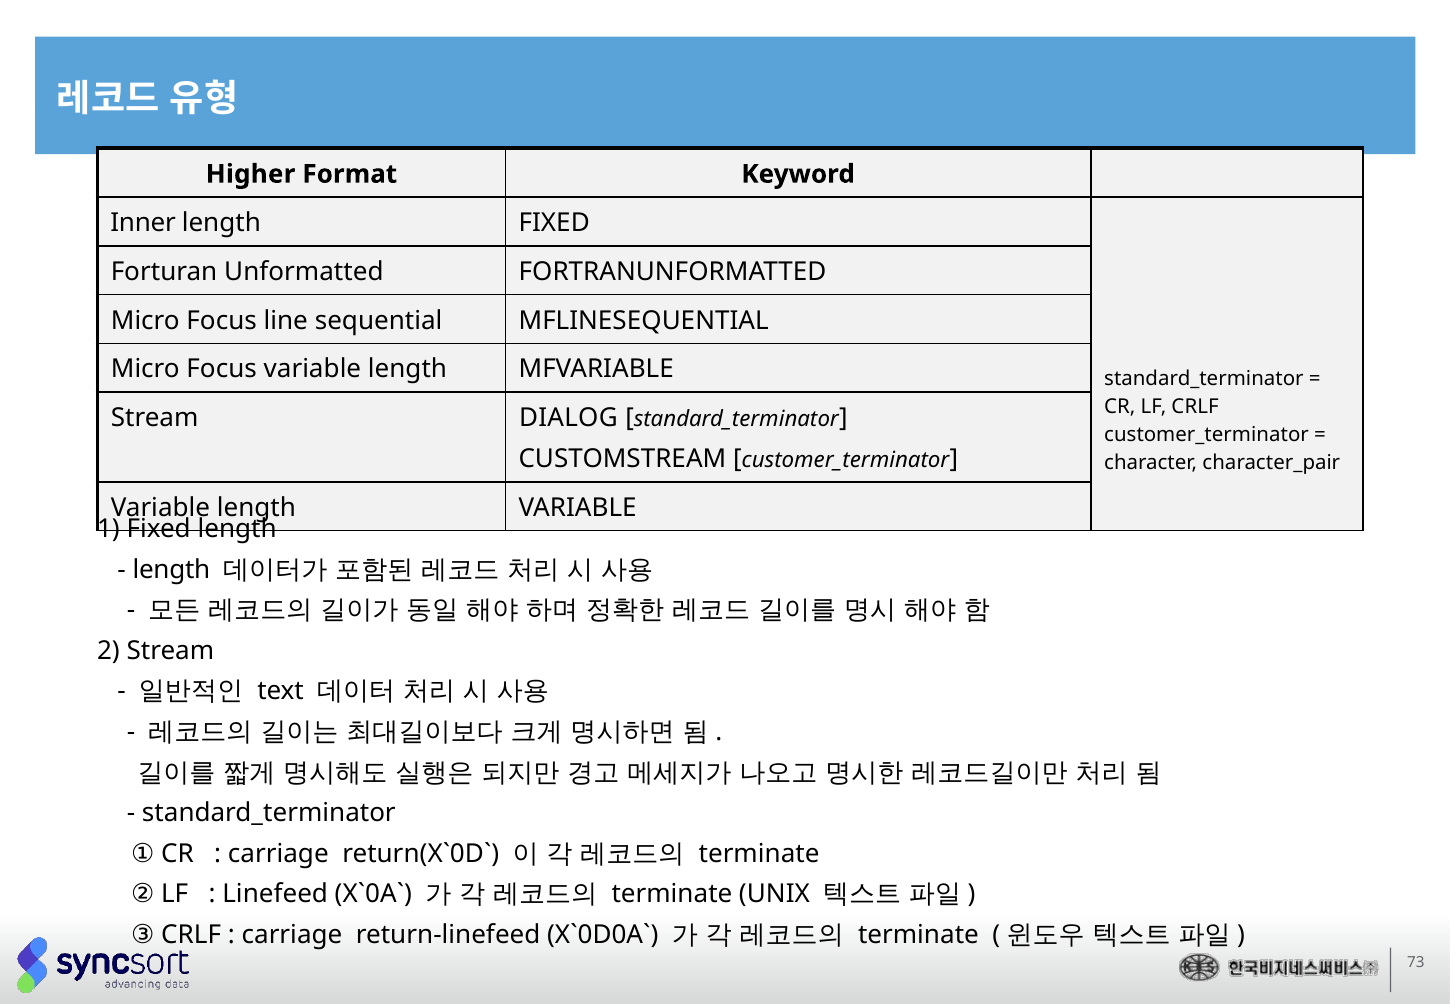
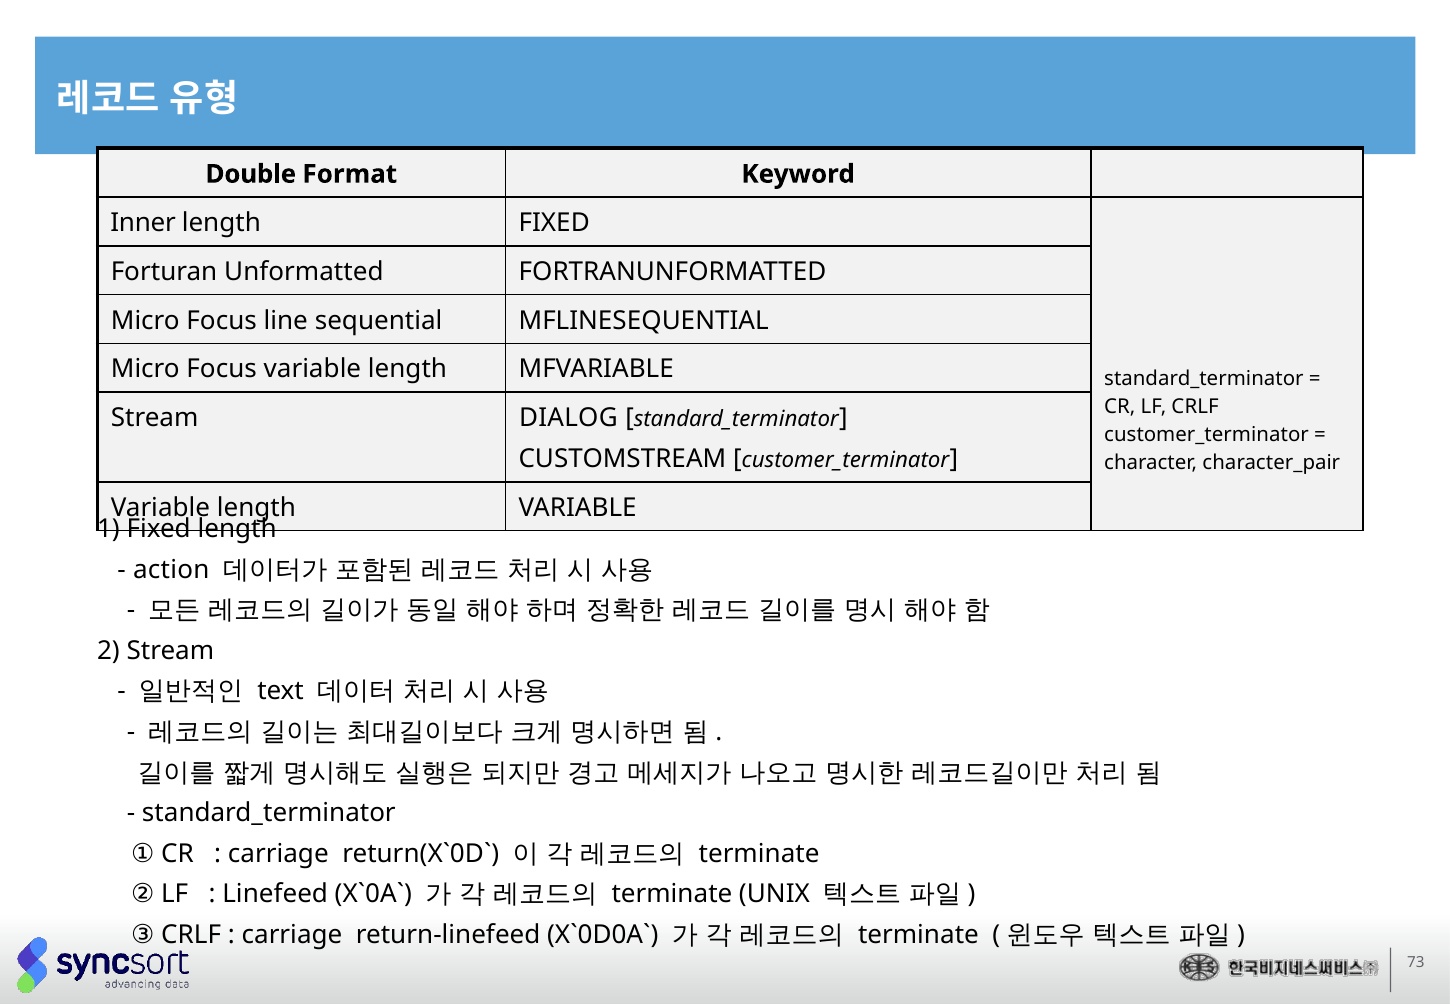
Higher: Higher -> Double (251, 174)
length: length -> action (171, 569)
